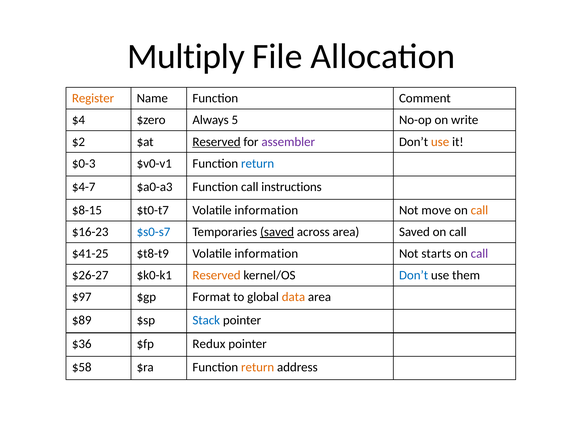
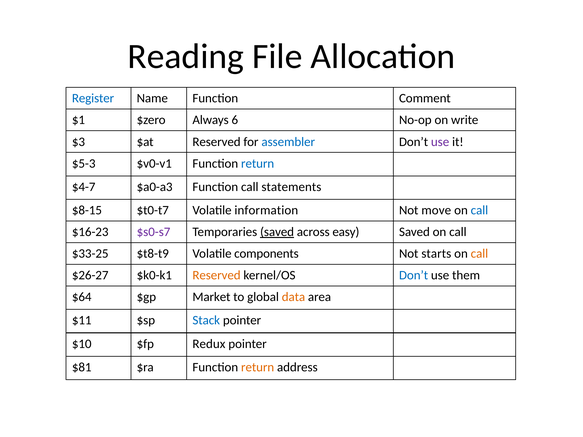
Multiply: Multiply -> Reading (186, 56)
Register colour: orange -> blue (93, 98)
$4: $4 -> $1 (78, 120)
5: 5 -> 6 (235, 120)
$2: $2 -> $3 (78, 142)
Reserved underline: present -> none (217, 142)
assembler colour: purple -> blue (288, 142)
use colour: orange -> purple (440, 142)
$0-3: $0-3 -> $5-3 (84, 164)
instructions: instructions -> statements (291, 187)
call colour: orange -> blue (479, 210)
$s0-s7 colour: blue -> purple (154, 232)
across area: area -> easy (346, 232)
$41-25: $41-25 -> $33-25 (90, 254)
$t8-t9 Volatile information: information -> components (266, 254)
call colour: purple -> orange (479, 254)
$97: $97 -> $64 (82, 297)
Format: Format -> Market (211, 297)
$89: $89 -> $11 (82, 321)
$36: $36 -> $10 (82, 344)
$58: $58 -> $81 (82, 367)
